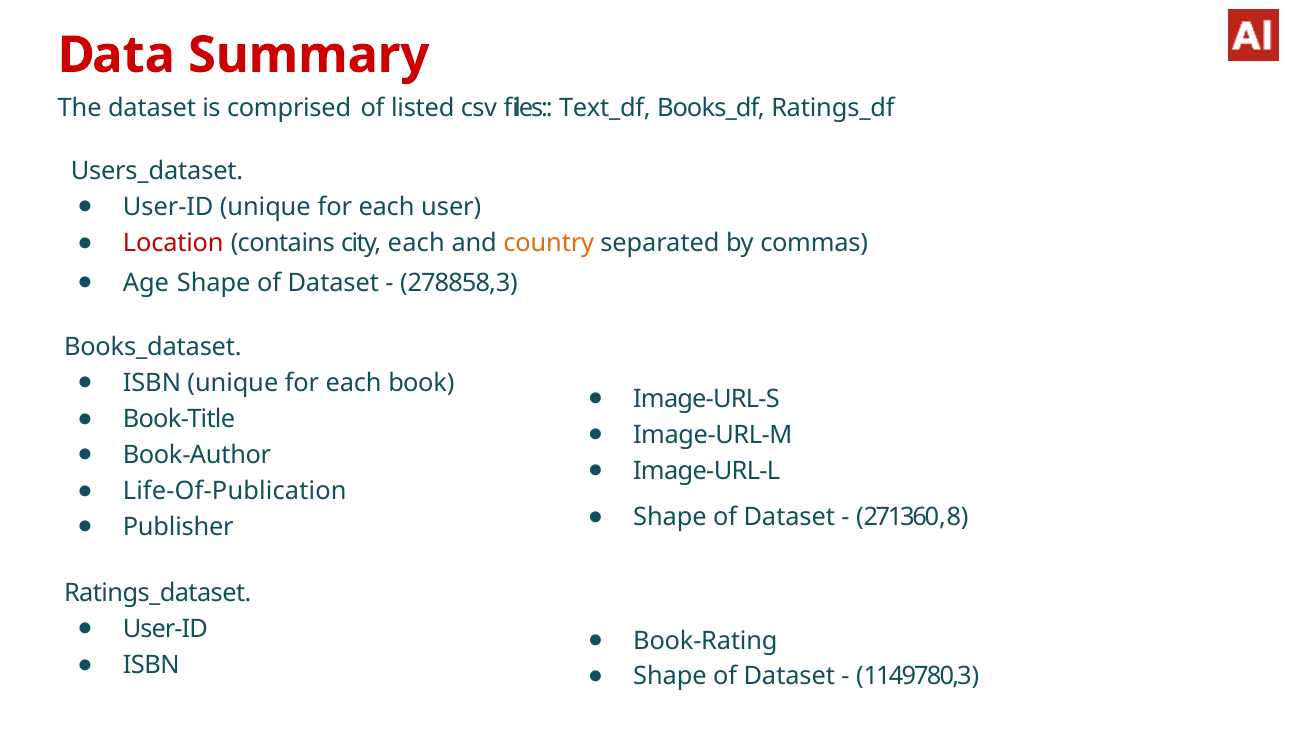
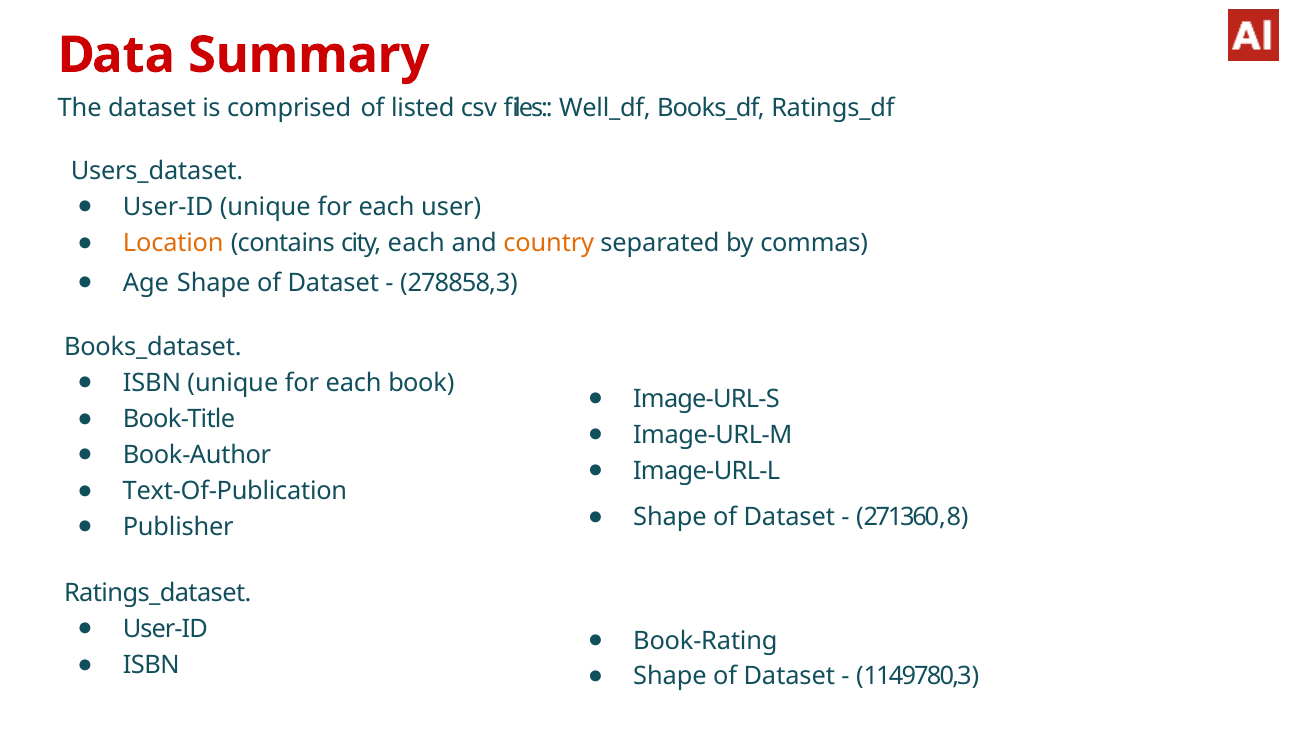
Text_df: Text_df -> Well_df (605, 108)
Location colour: red -> orange (173, 243)
Life-Of-Publication: Life-Of-Publication -> Text-Of-Publication (235, 491)
